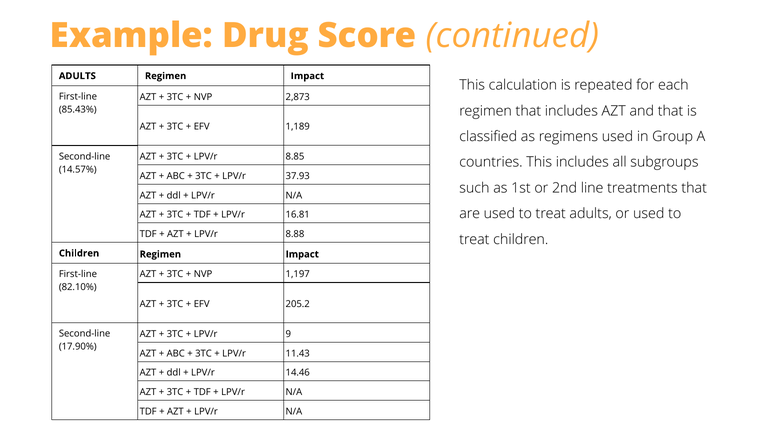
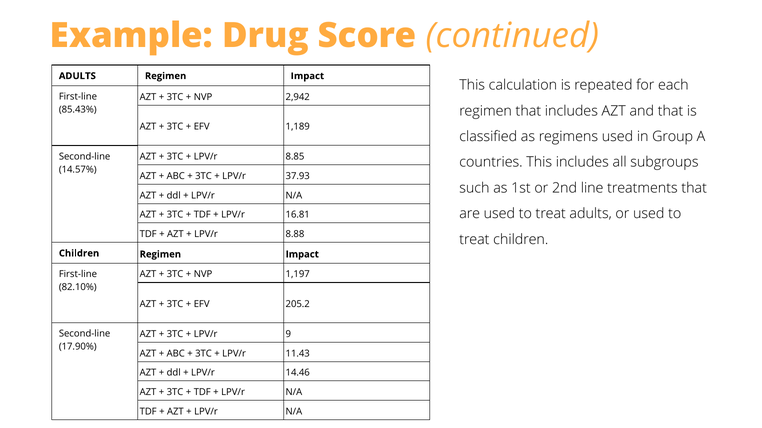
2,873: 2,873 -> 2,942 (298, 97)
